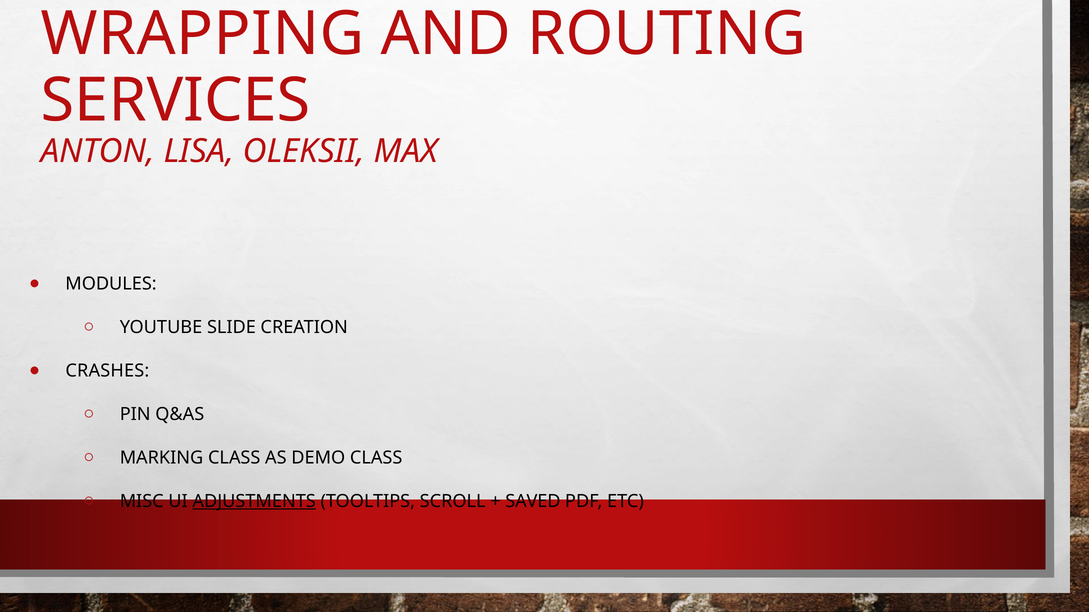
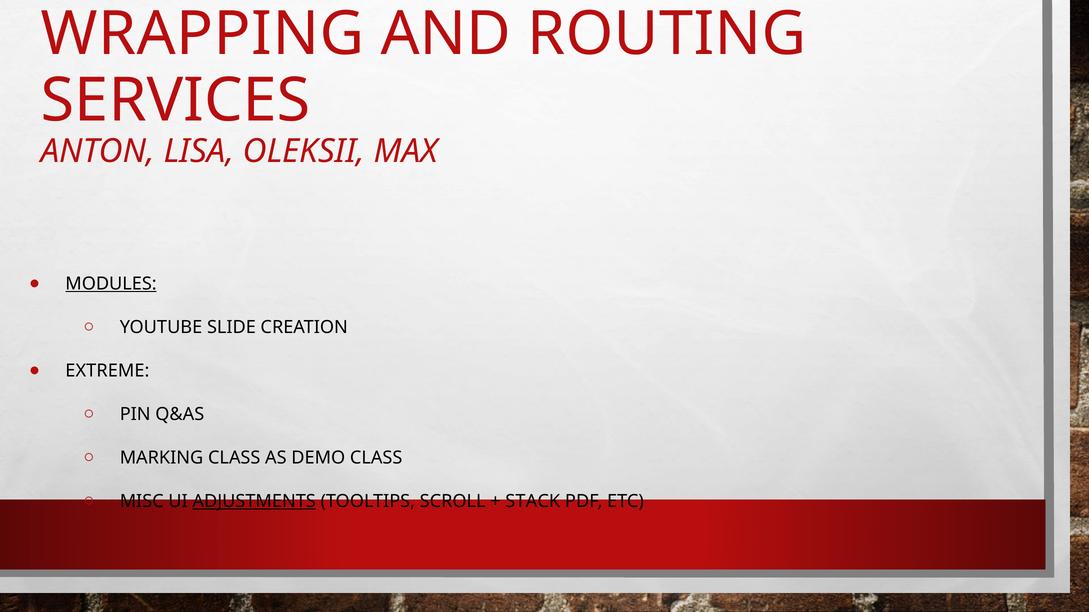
MODULES underline: none -> present (111, 284)
CRASHES: CRASHES -> EXTREME (107, 371)
SAVED: SAVED -> STACK (533, 502)
